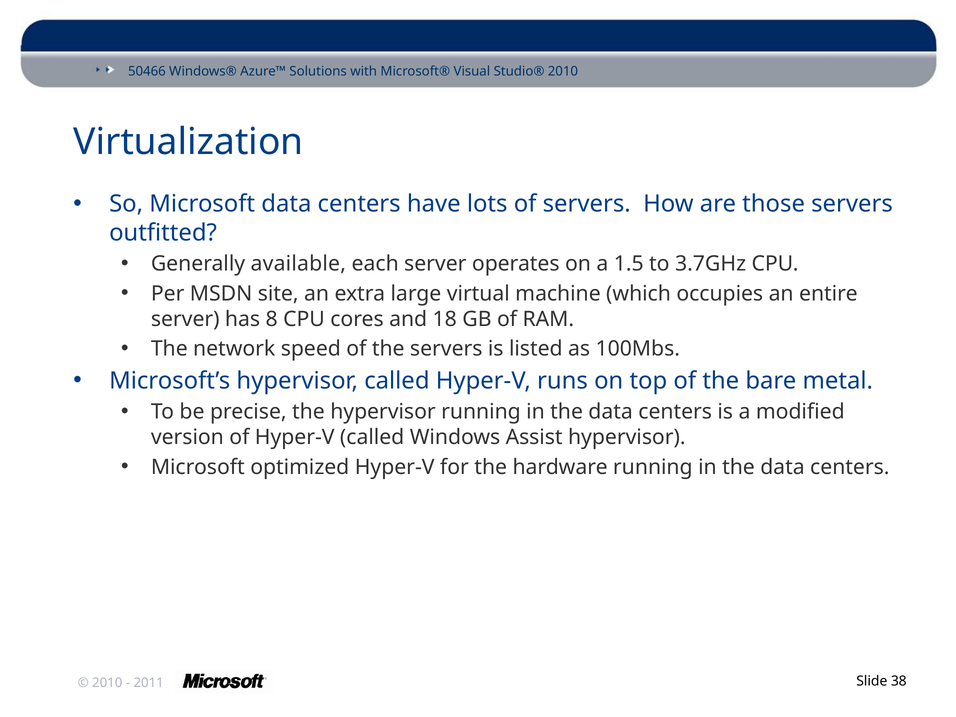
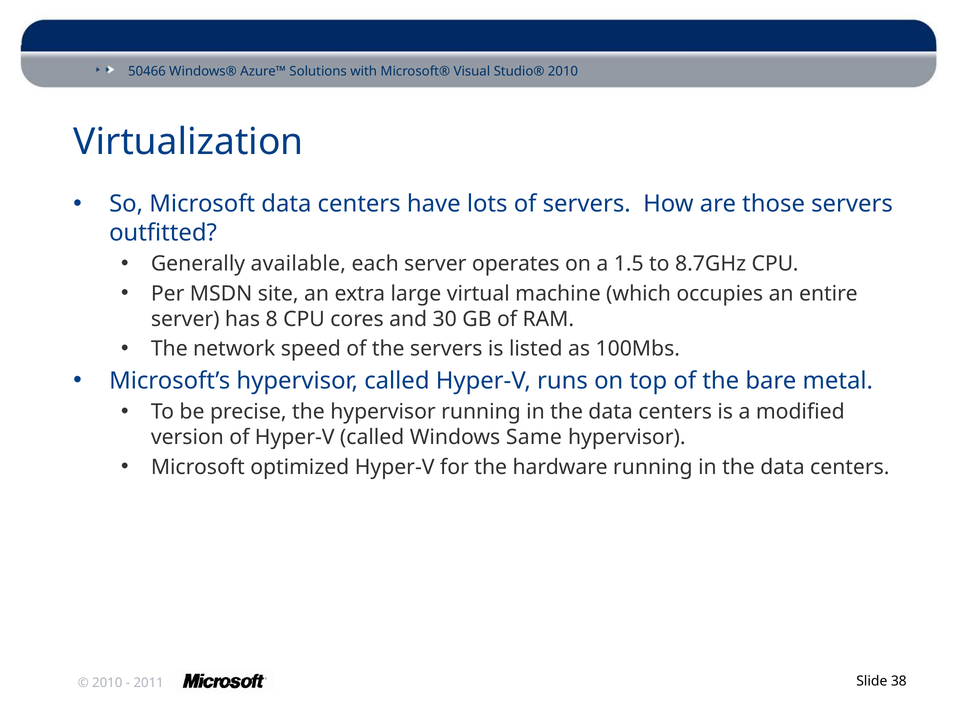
3.7GHz: 3.7GHz -> 8.7GHz (711, 264)
18: 18 -> 30 (445, 319)
Assist: Assist -> Same (534, 437)
